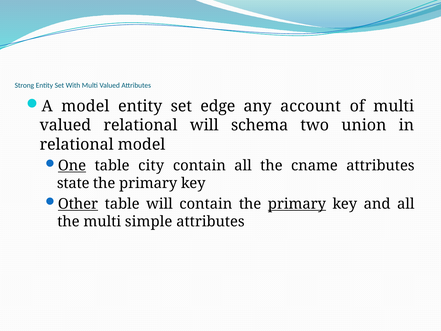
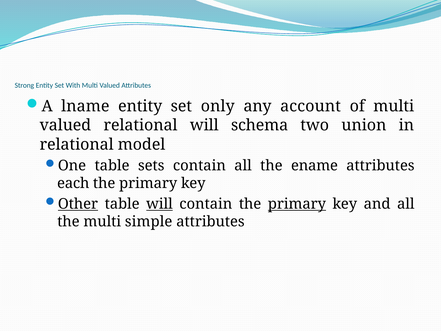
A model: model -> lname (85, 106)
edge: edge -> only (218, 106)
One underline: present -> none (72, 166)
city: city -> sets (151, 166)
cname: cname -> ename (314, 166)
state: state -> each (73, 183)
will underline: none -> present (159, 204)
